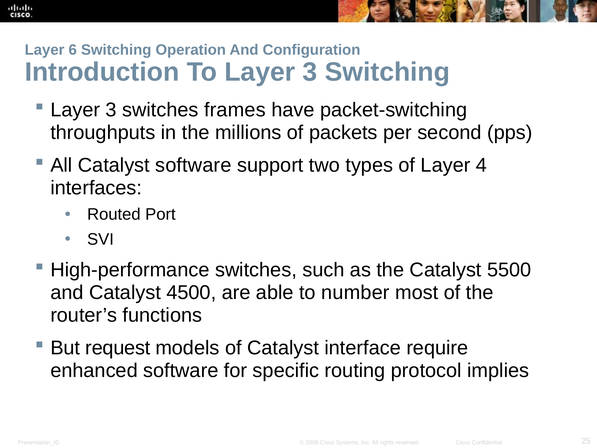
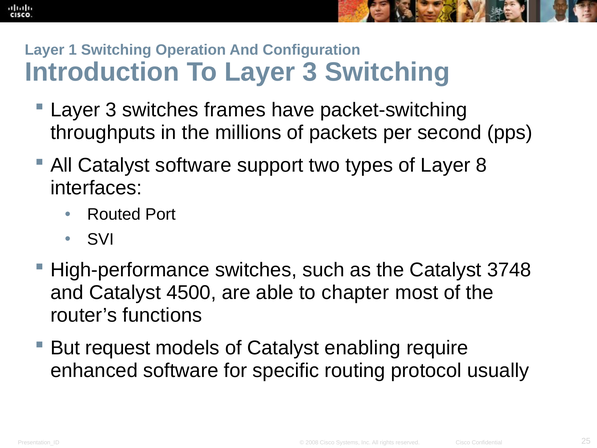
6: 6 -> 1 (73, 50)
4: 4 -> 8 (481, 165)
5500: 5500 -> 3748 (509, 270)
number: number -> chapter (355, 293)
interface: interface -> enabling (363, 348)
implies: implies -> usually (498, 371)
